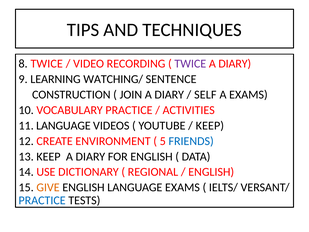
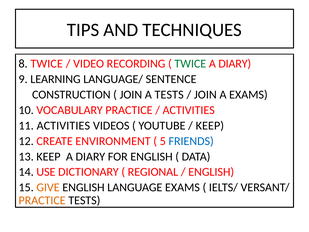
TWICE colour: purple -> green (190, 64)
WATCHING/: WATCHING/ -> LANGUAGE/ (113, 79)
JOIN A DIARY: DIARY -> TESTS (169, 95)
SELF: SELF -> JOIN (205, 95)
11 LANGUAGE: LANGUAGE -> ACTIVITIES (63, 125)
PRACTICE colour: blue -> orange (42, 200)
